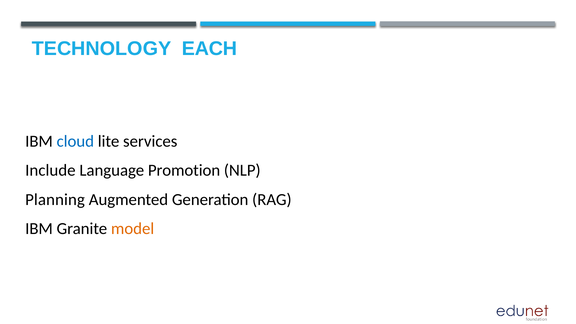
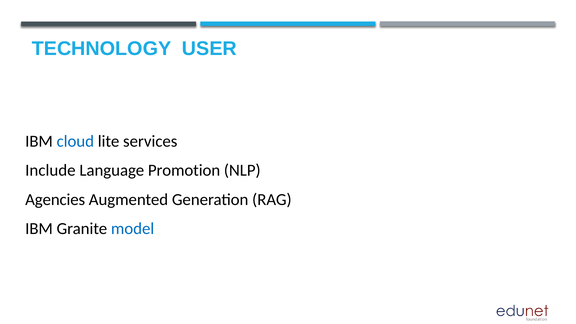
EACH: EACH -> USER (209, 49)
Planning: Planning -> Agencies (55, 200)
model colour: orange -> blue (133, 229)
